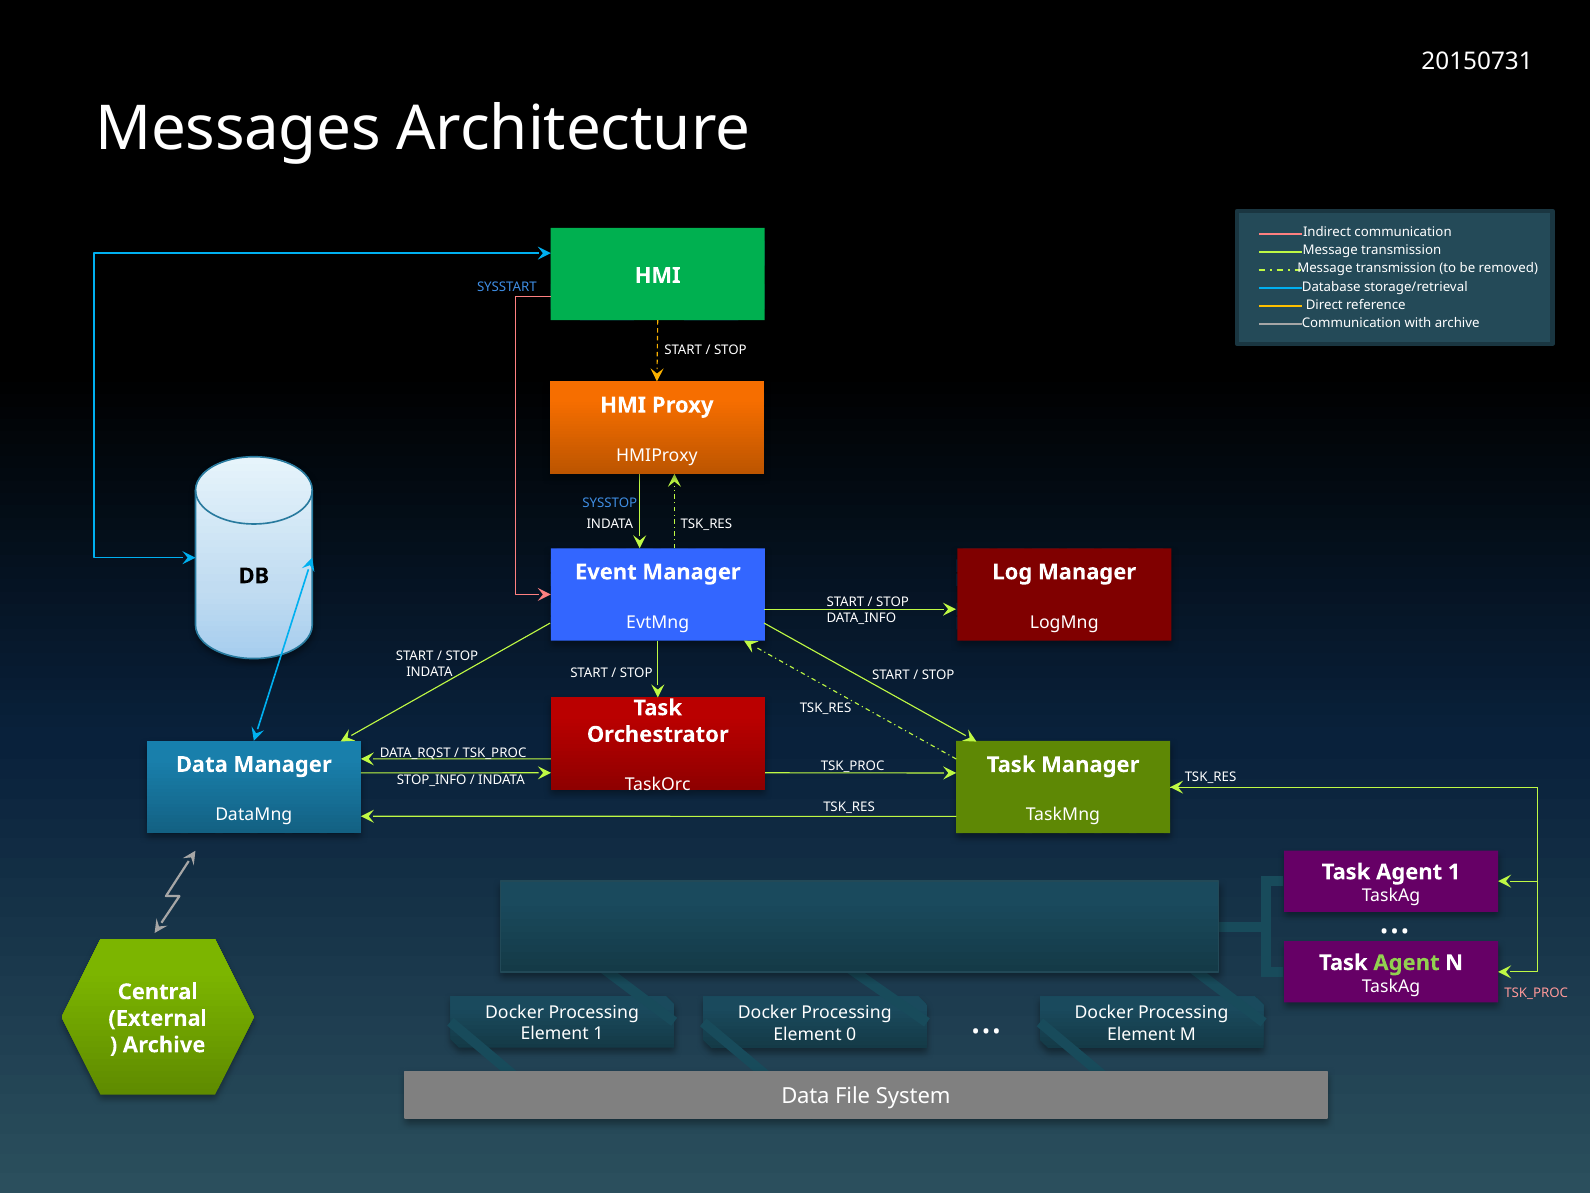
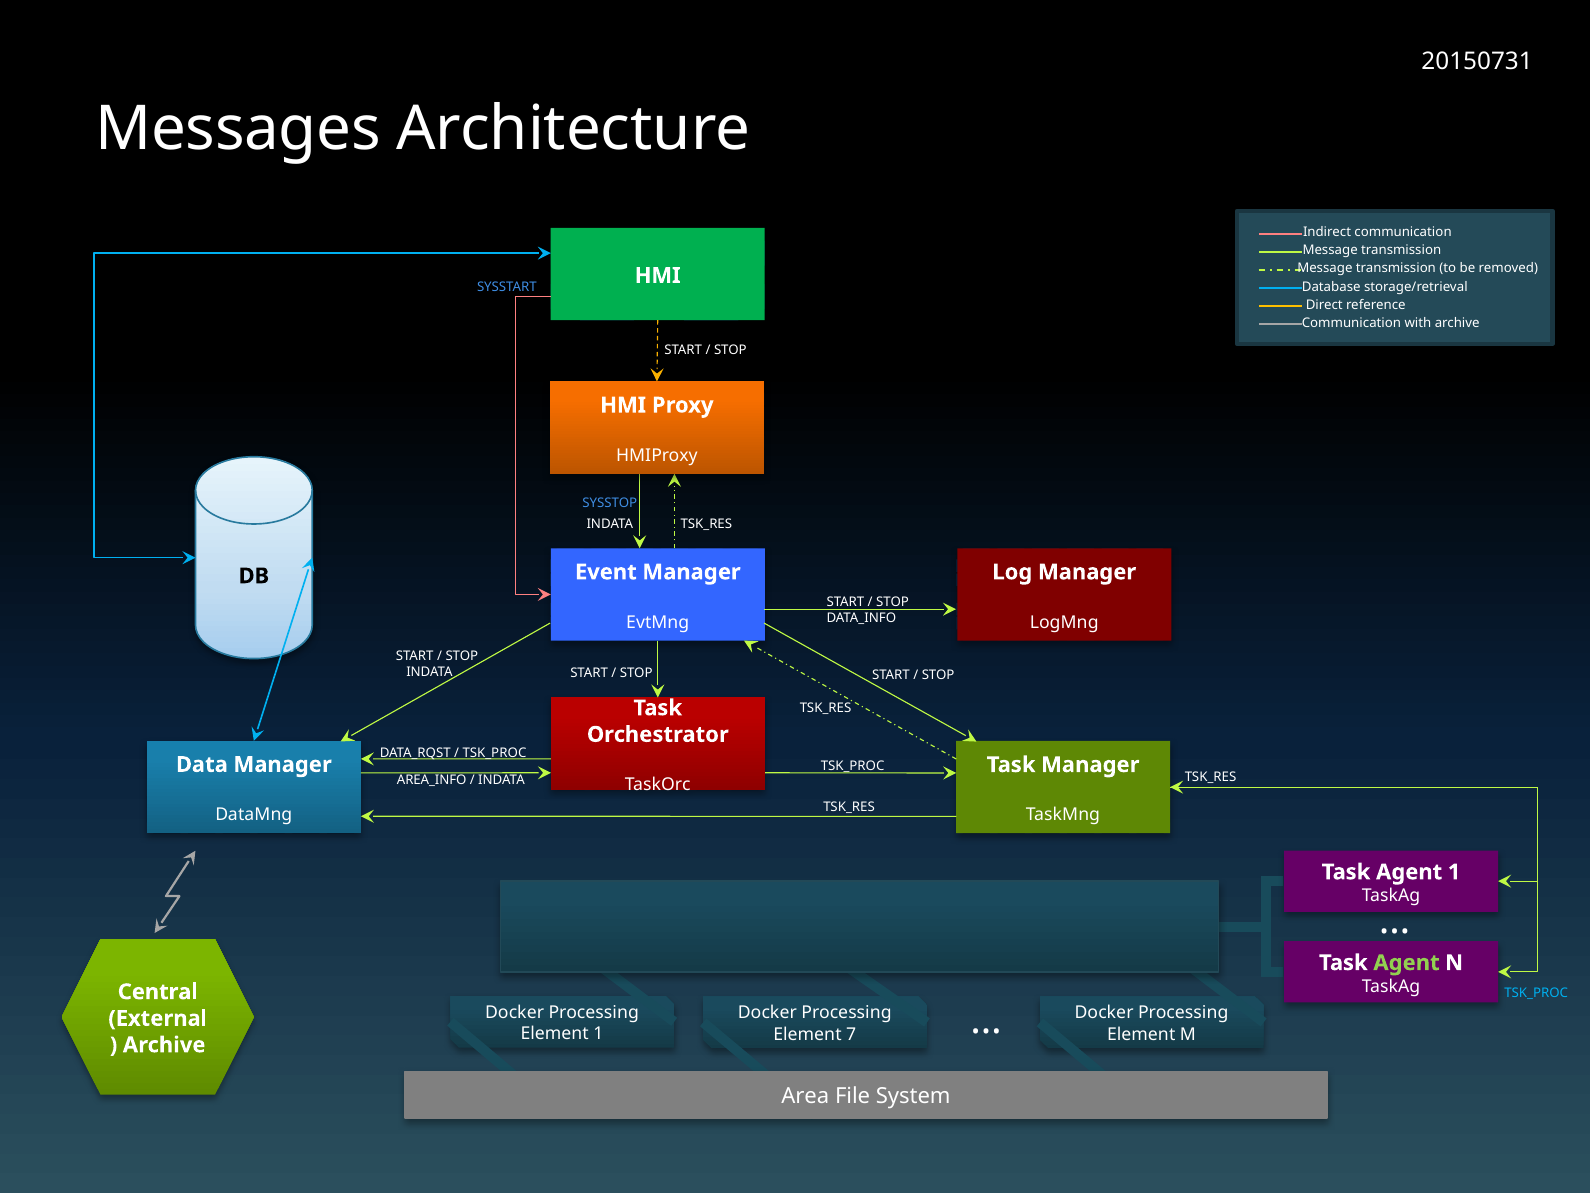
STOP_INFO: STOP_INFO -> AREA_INFO (432, 780)
TSK_PROC colour: pink -> light blue (1536, 993)
0: 0 -> 7 (851, 1034)
Data: Data -> Area (805, 1096)
